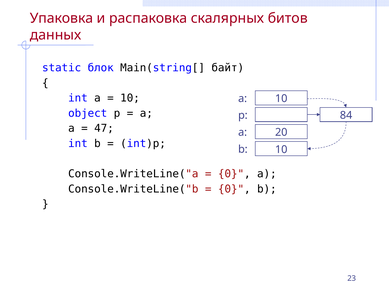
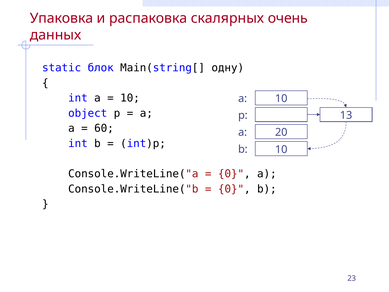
битов: битов -> очень (288, 18)
байт: байт -> одну (228, 68)
84: 84 -> 13 (346, 115)
47: 47 -> 60 (104, 128)
